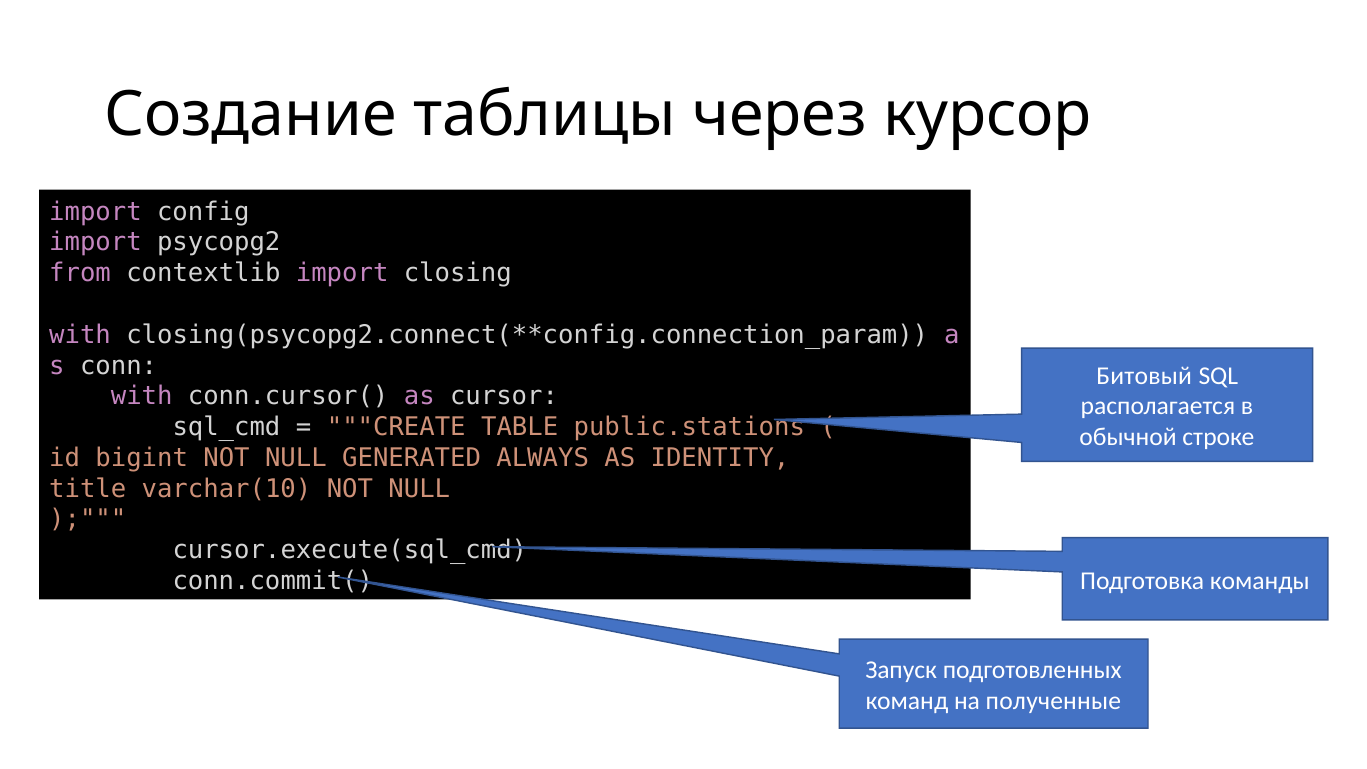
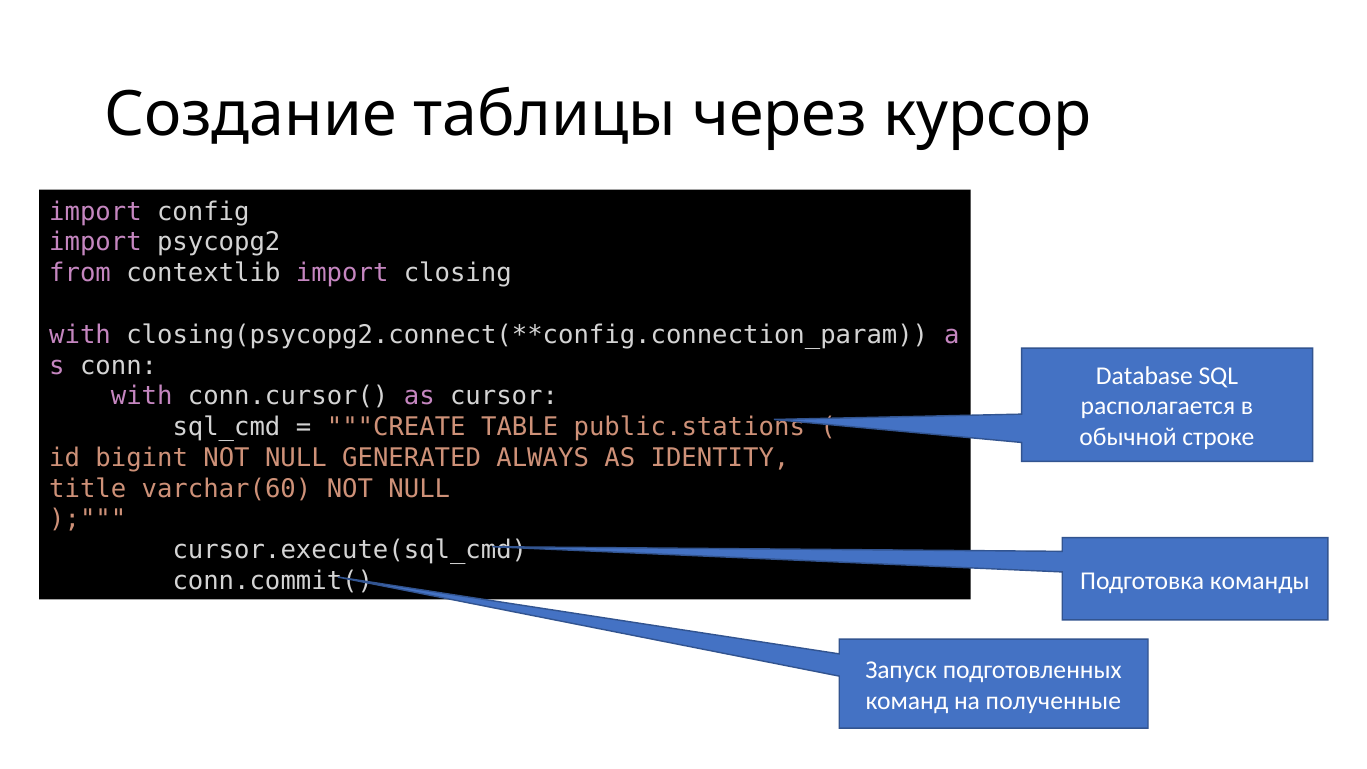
Битовый: Битовый -> Database (1144, 376)
varchar(10: varchar(10 -> varchar(60 (226, 489)
